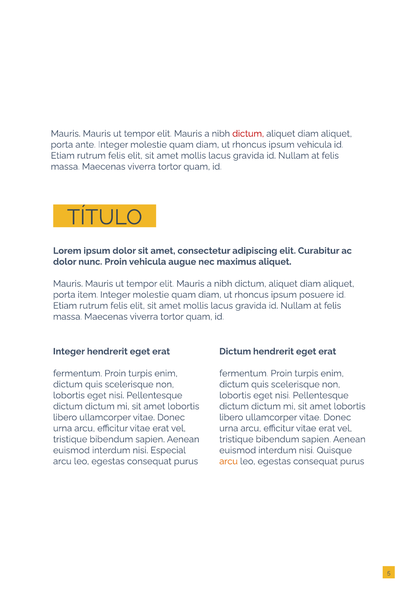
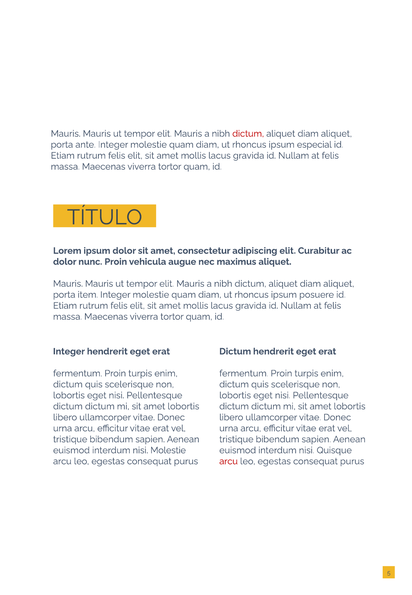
ipsum vehicula: vehicula -> especial (314, 145)
nisi Especial: Especial -> Molestie (168, 450)
arcu colour: orange -> red (229, 461)
